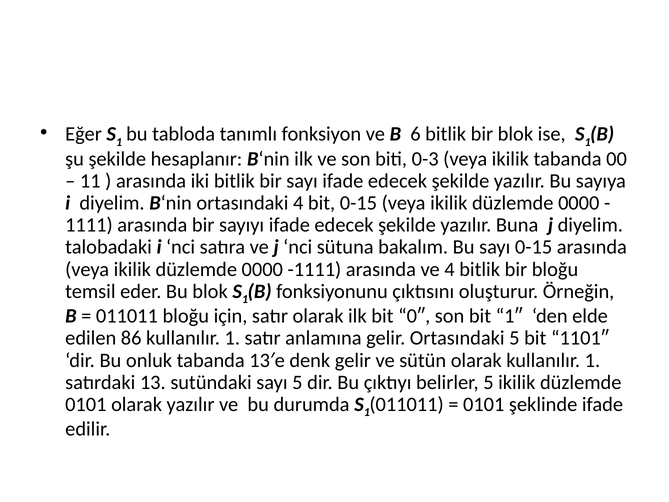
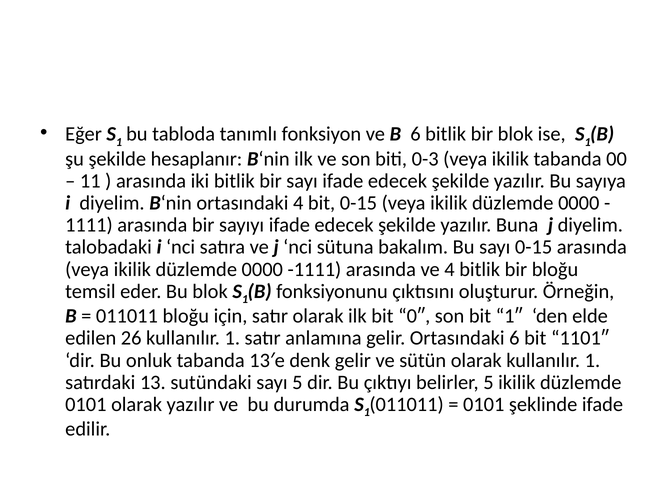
86: 86 -> 26 (131, 338)
Ortasındaki 5: 5 -> 6 (514, 338)
